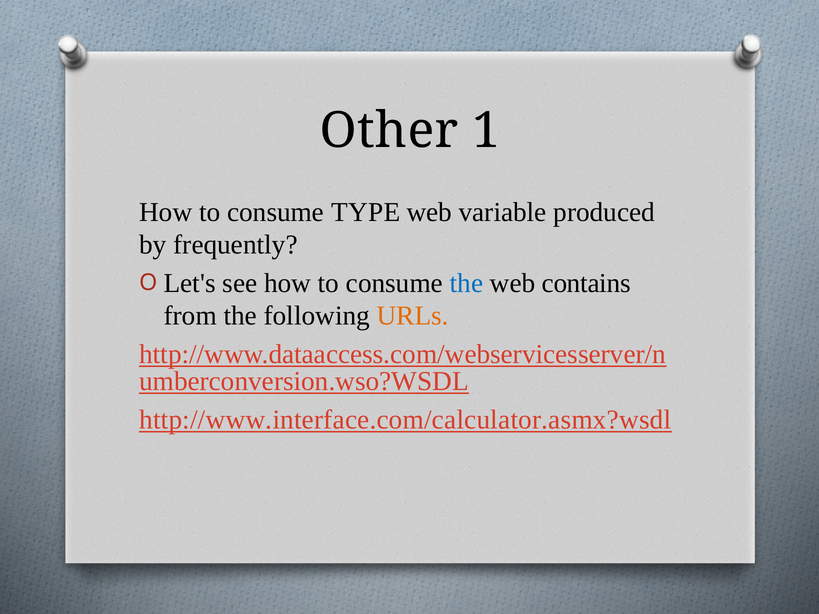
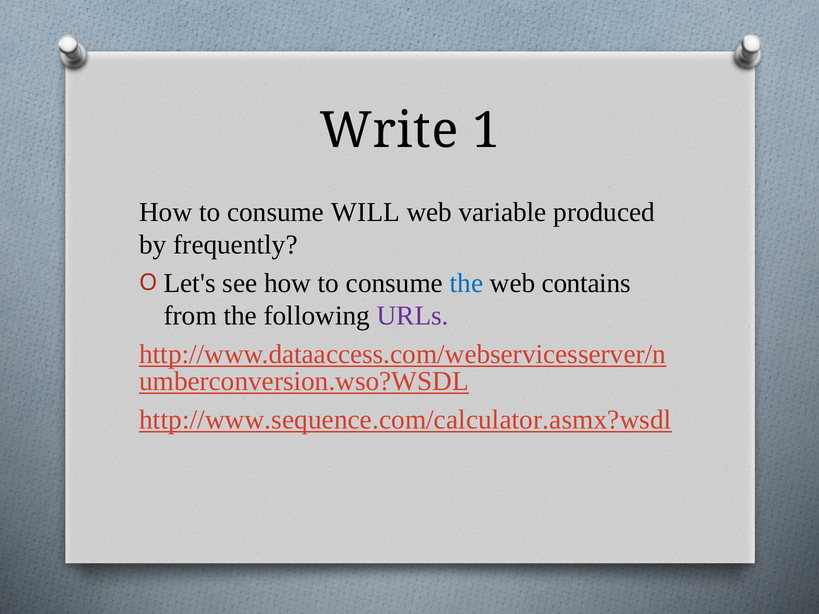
Other: Other -> Write (389, 131)
TYPE: TYPE -> WILL (366, 212)
URLs colour: orange -> purple (413, 316)
http://www.interface.com/calculator.asmx?wsdl: http://www.interface.com/calculator.asmx?wsdl -> http://www.sequence.com/calculator.asmx?wsdl (405, 420)
